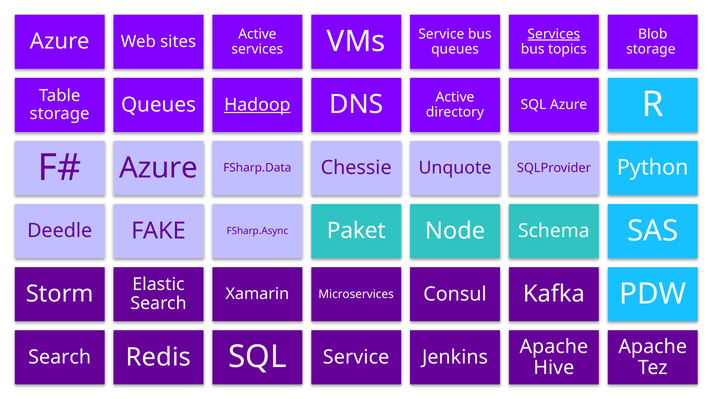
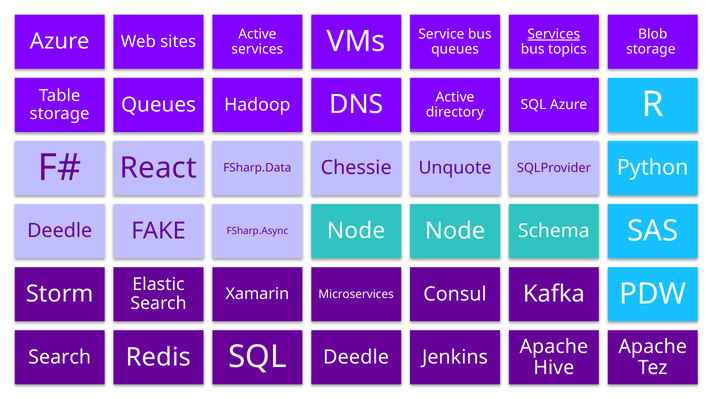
Hadoop underline: present -> none (257, 105)
Azure: Azure -> React (158, 168)
FSharp.Async Paket: Paket -> Node (356, 231)
SQL Service: Service -> Deedle (356, 358)
